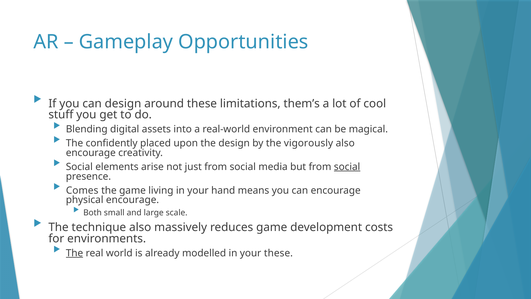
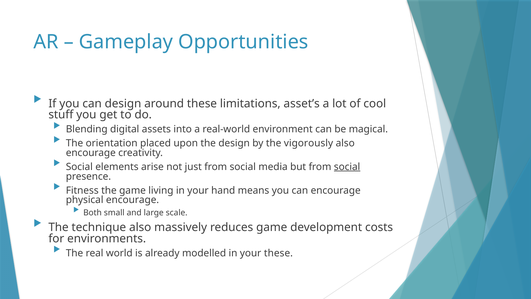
them’s: them’s -> asset’s (302, 103)
confidently: confidently -> orientation (112, 143)
Comes: Comes -> Fitness (82, 190)
The underline: present -> none (74, 253)
